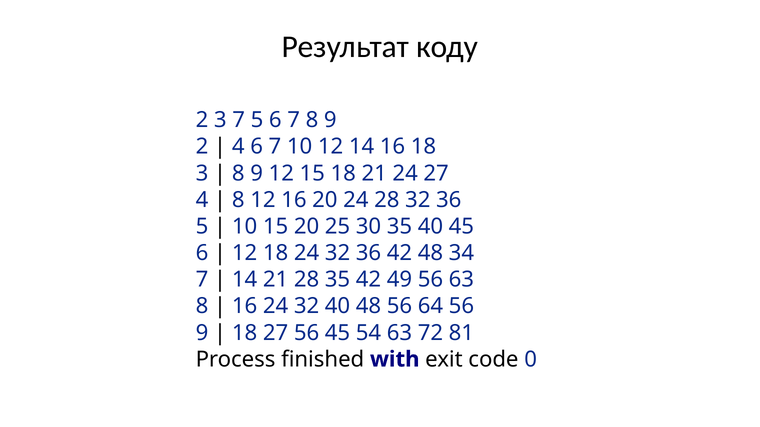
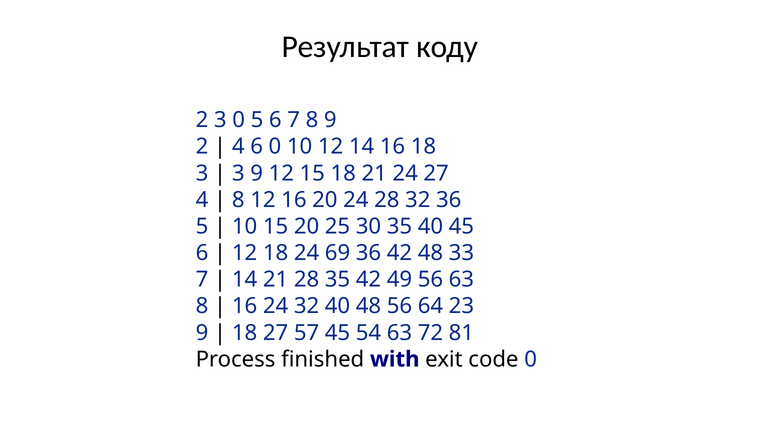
3 7: 7 -> 0 (239, 120)
4 6 7: 7 -> 0 (275, 147)
8: 8 -> 3 (238, 173)
18 24 32: 32 -> 69 (338, 253)
34: 34 -> 33 (461, 253)
64 56: 56 -> 23 (461, 306)
27 56: 56 -> 57 (307, 333)
